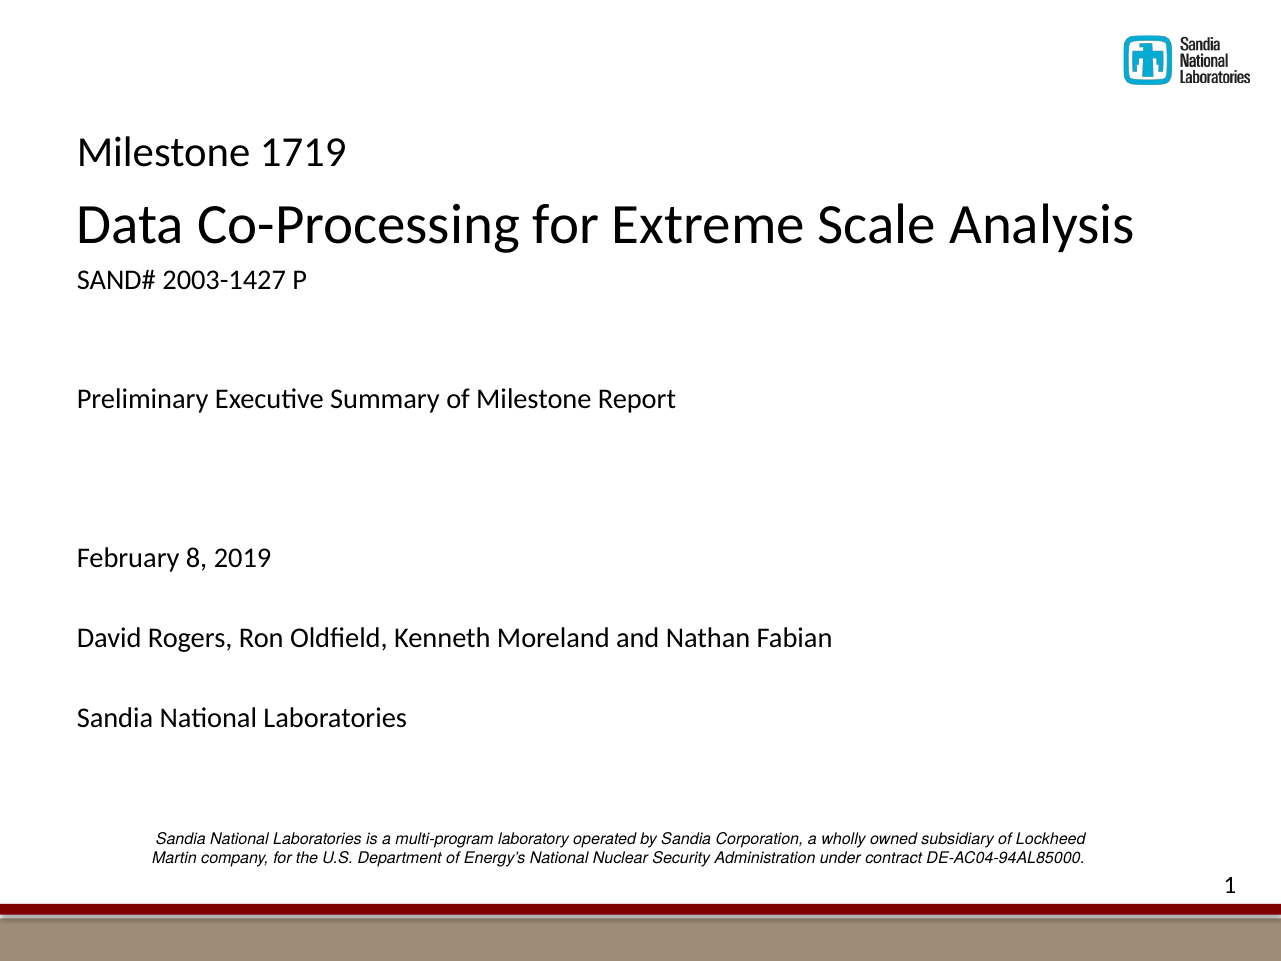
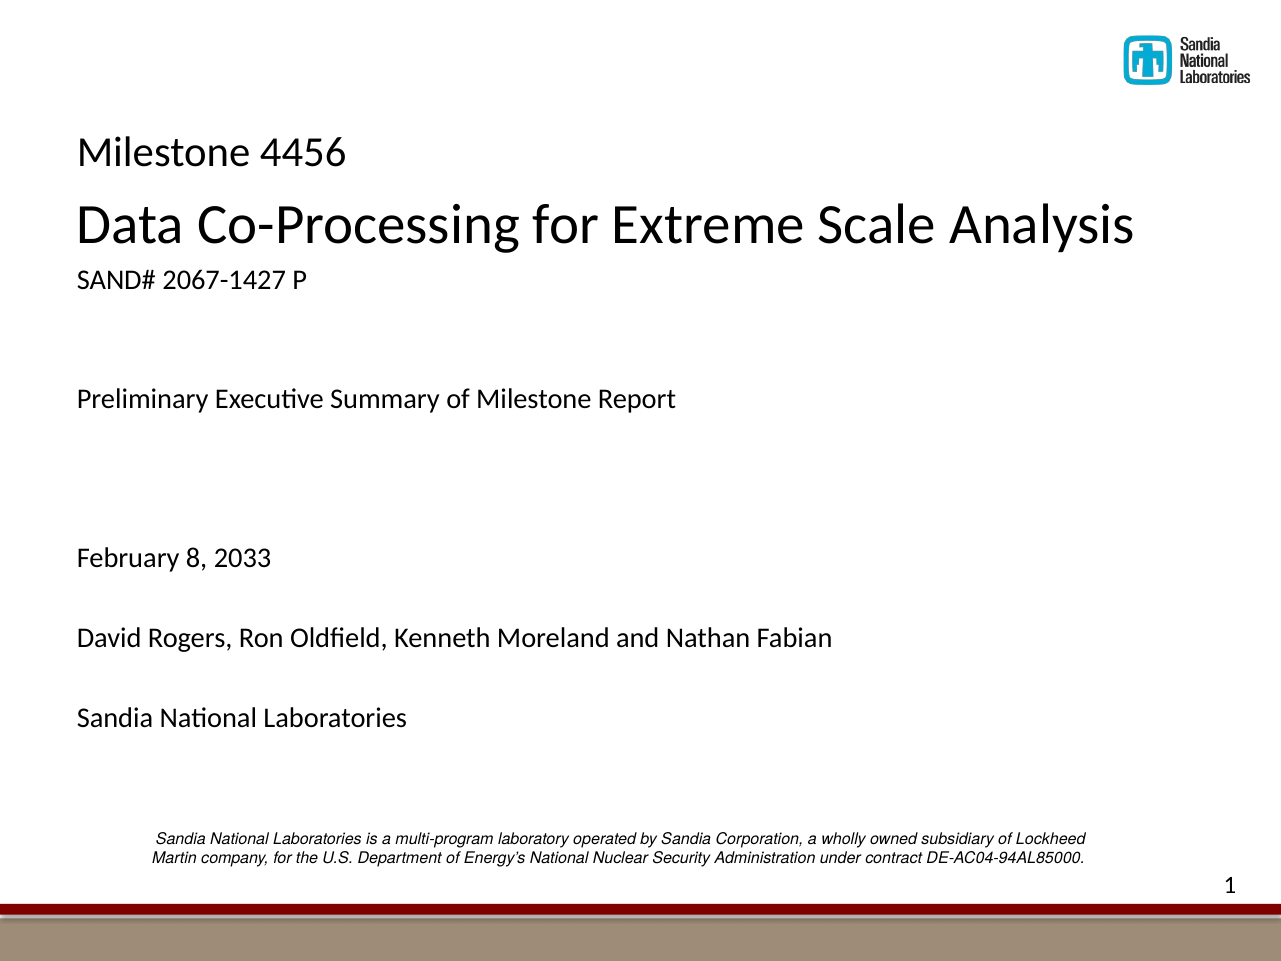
1719: 1719 -> 4456 (303, 152)
2003-1427: 2003-1427 -> 2067-1427 (224, 280)
2019: 2019 -> 2033 (243, 558)
